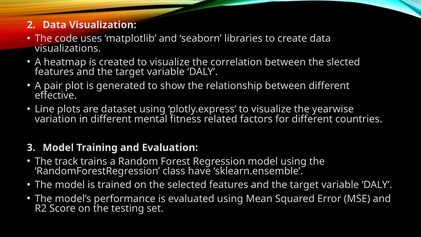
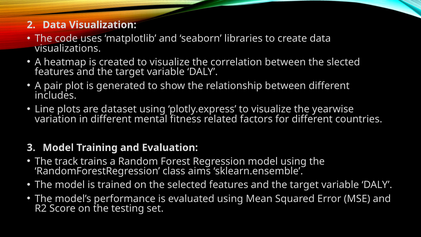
effective: effective -> includes (56, 95)
have: have -> aims (199, 171)
